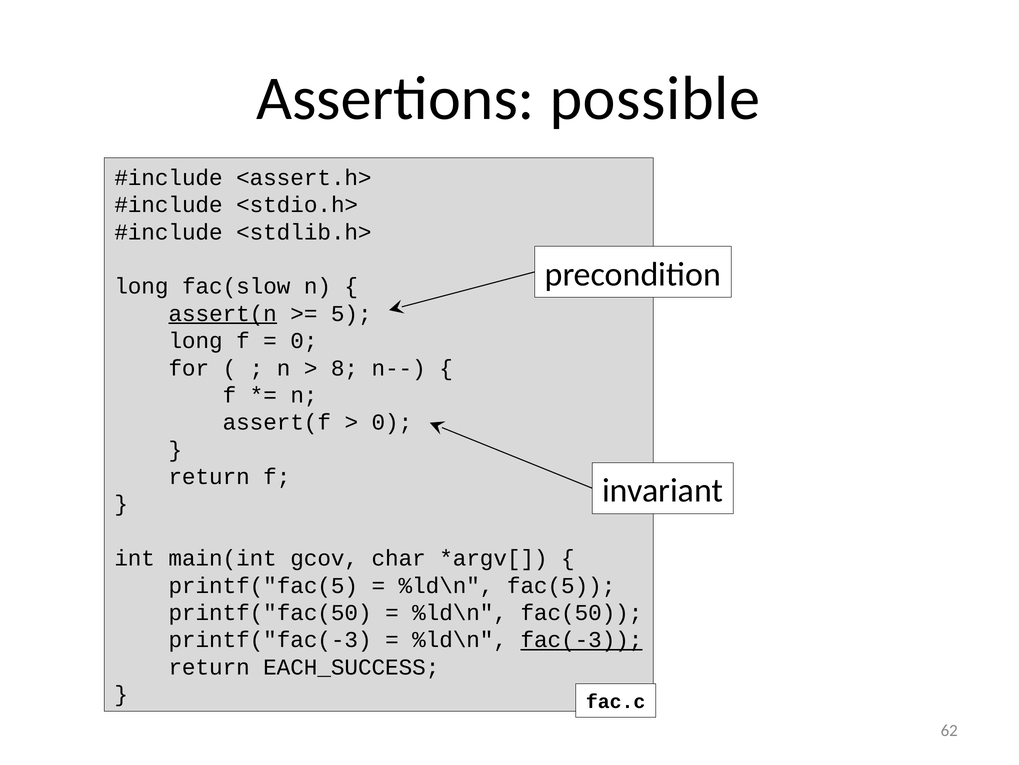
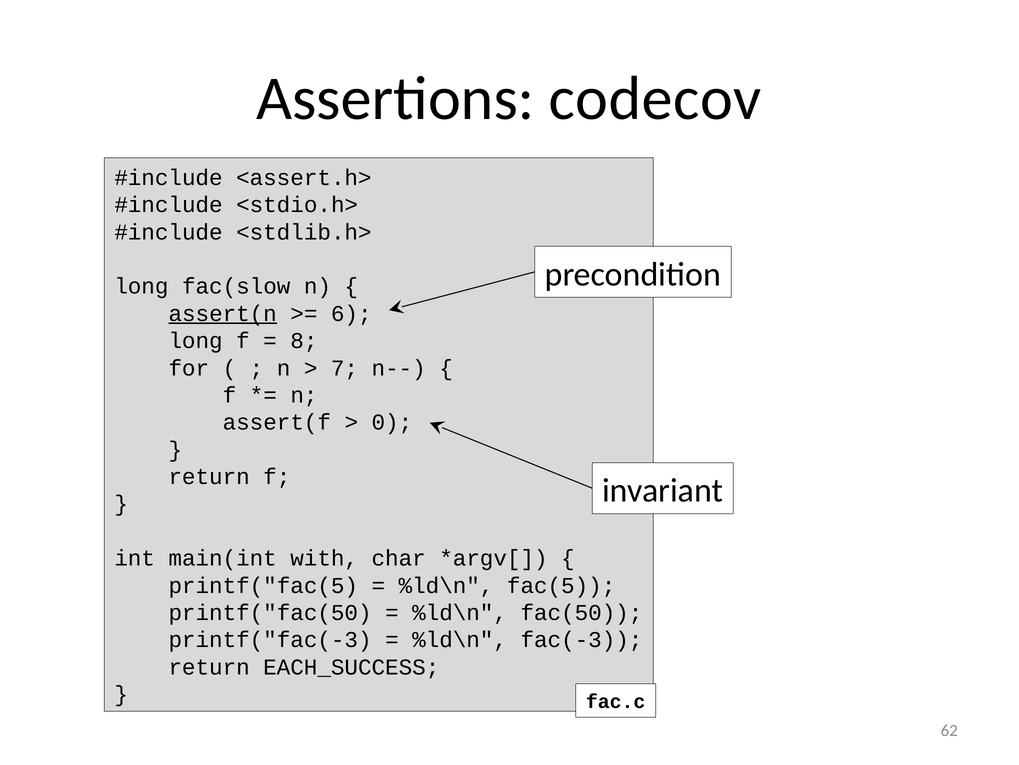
possible: possible -> codecov (655, 99)
5: 5 -> 6 (351, 313)
0: 0 -> 8 (304, 341)
8: 8 -> 7 (344, 368)
gcov: gcov -> with (324, 558)
fac(-3 underline: present -> none (581, 639)
